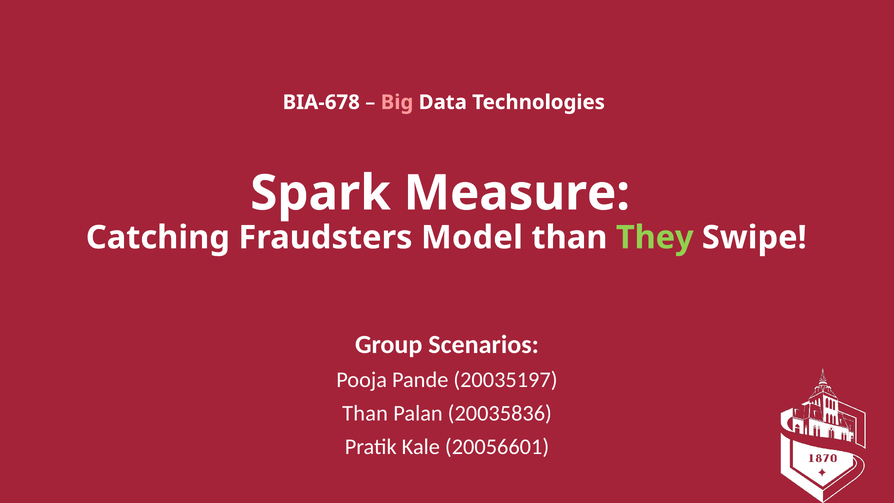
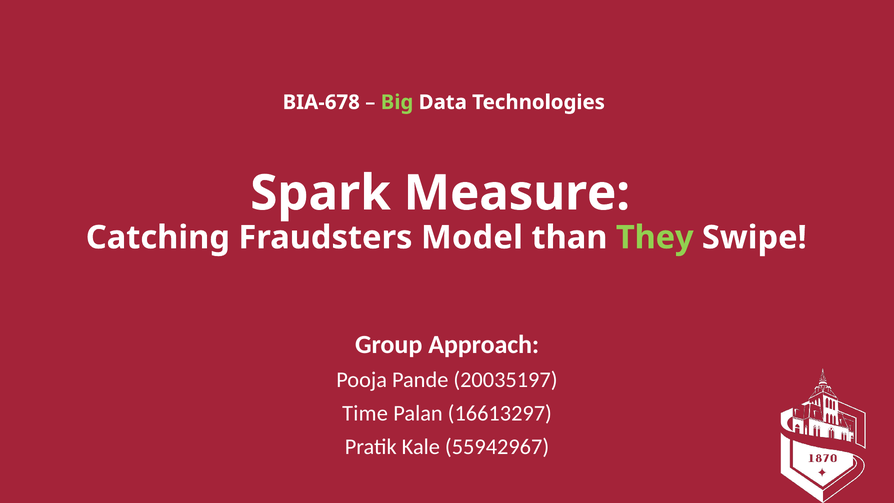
Big colour: pink -> light green (397, 102)
Scenarios: Scenarios -> Approach (484, 345)
Than: Than -> Time (365, 413)
20035836: 20035836 -> 16613297 (500, 413)
20056601: 20056601 -> 55942967 (497, 447)
